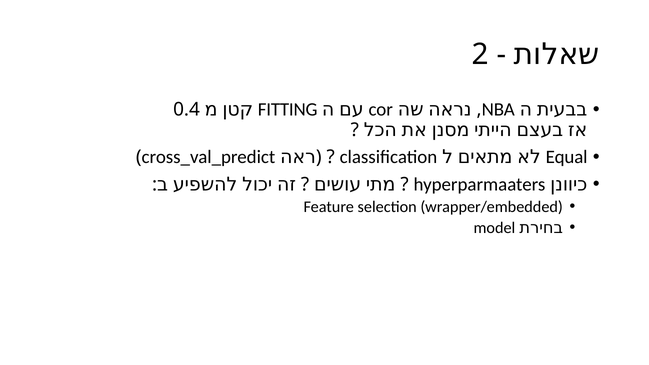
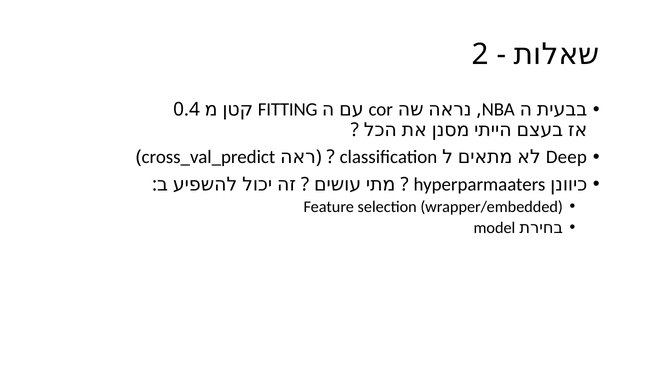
Equal: Equal -> Deep (566, 157)
